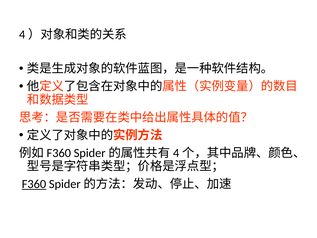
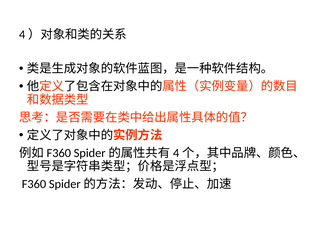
F360 underline: present -> none (34, 184)
